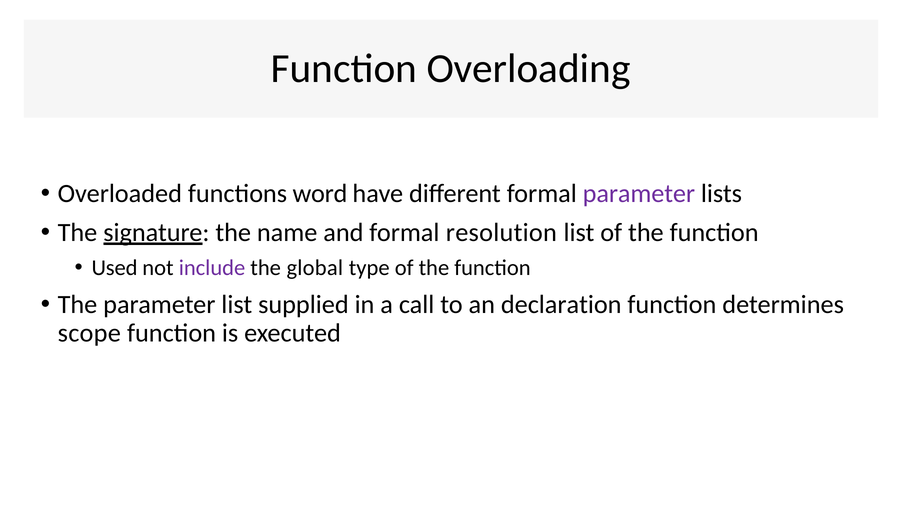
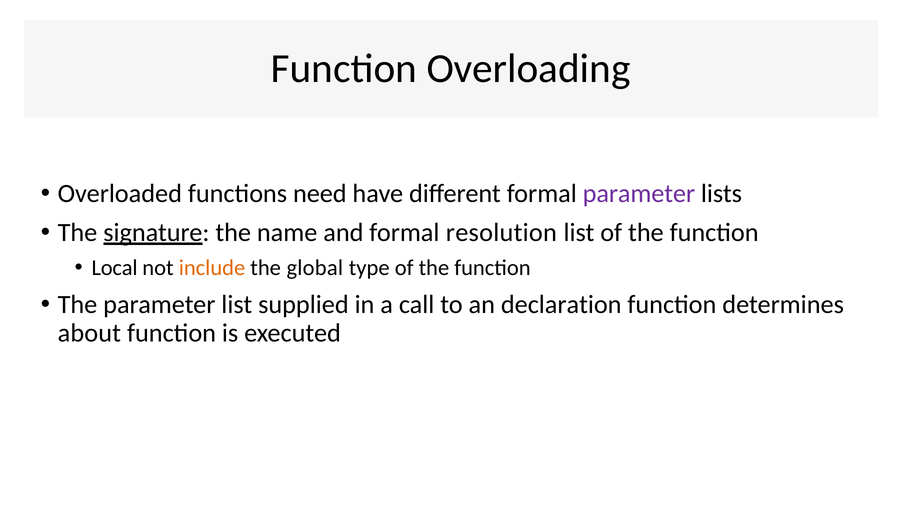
word: word -> need (320, 194)
Used: Used -> Local (115, 268)
include colour: purple -> orange (212, 268)
scope: scope -> about (89, 333)
